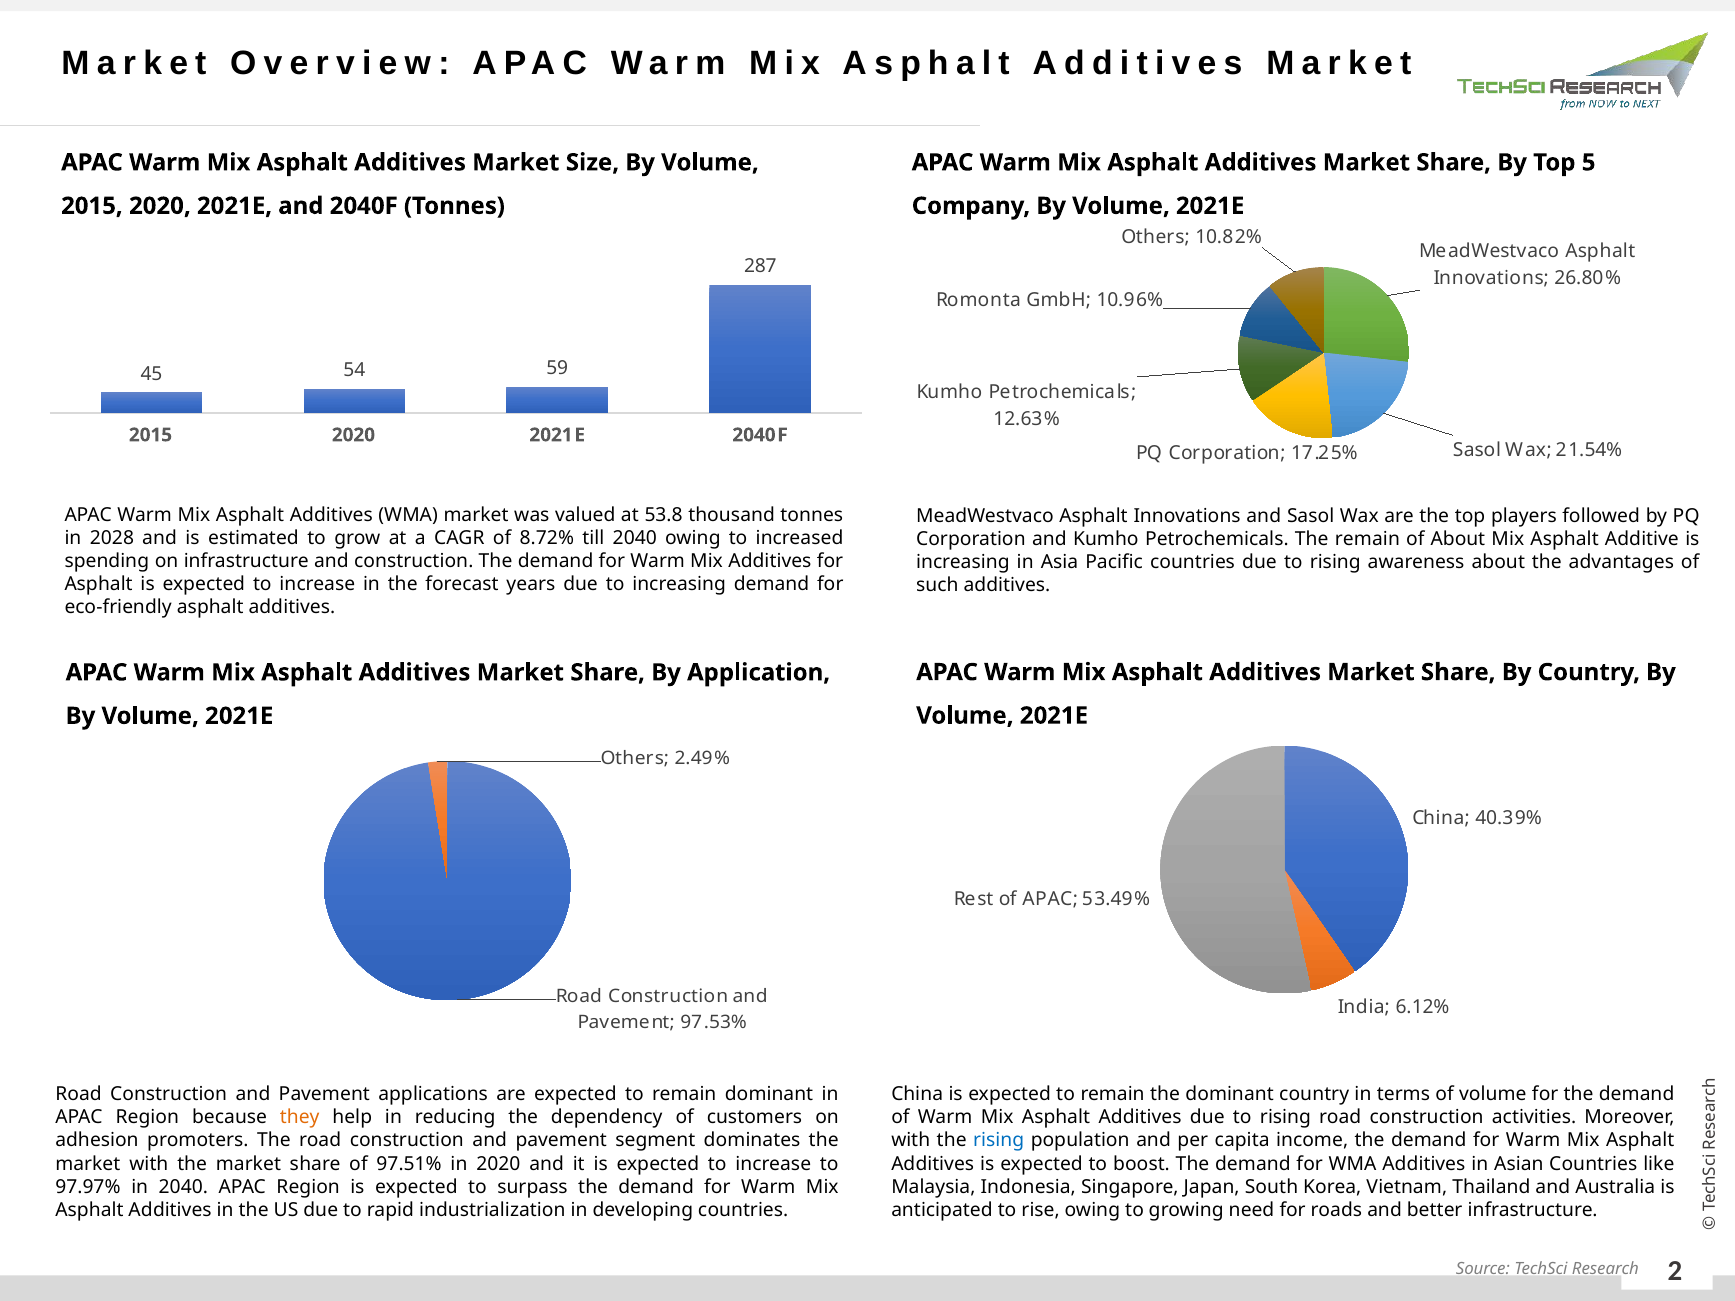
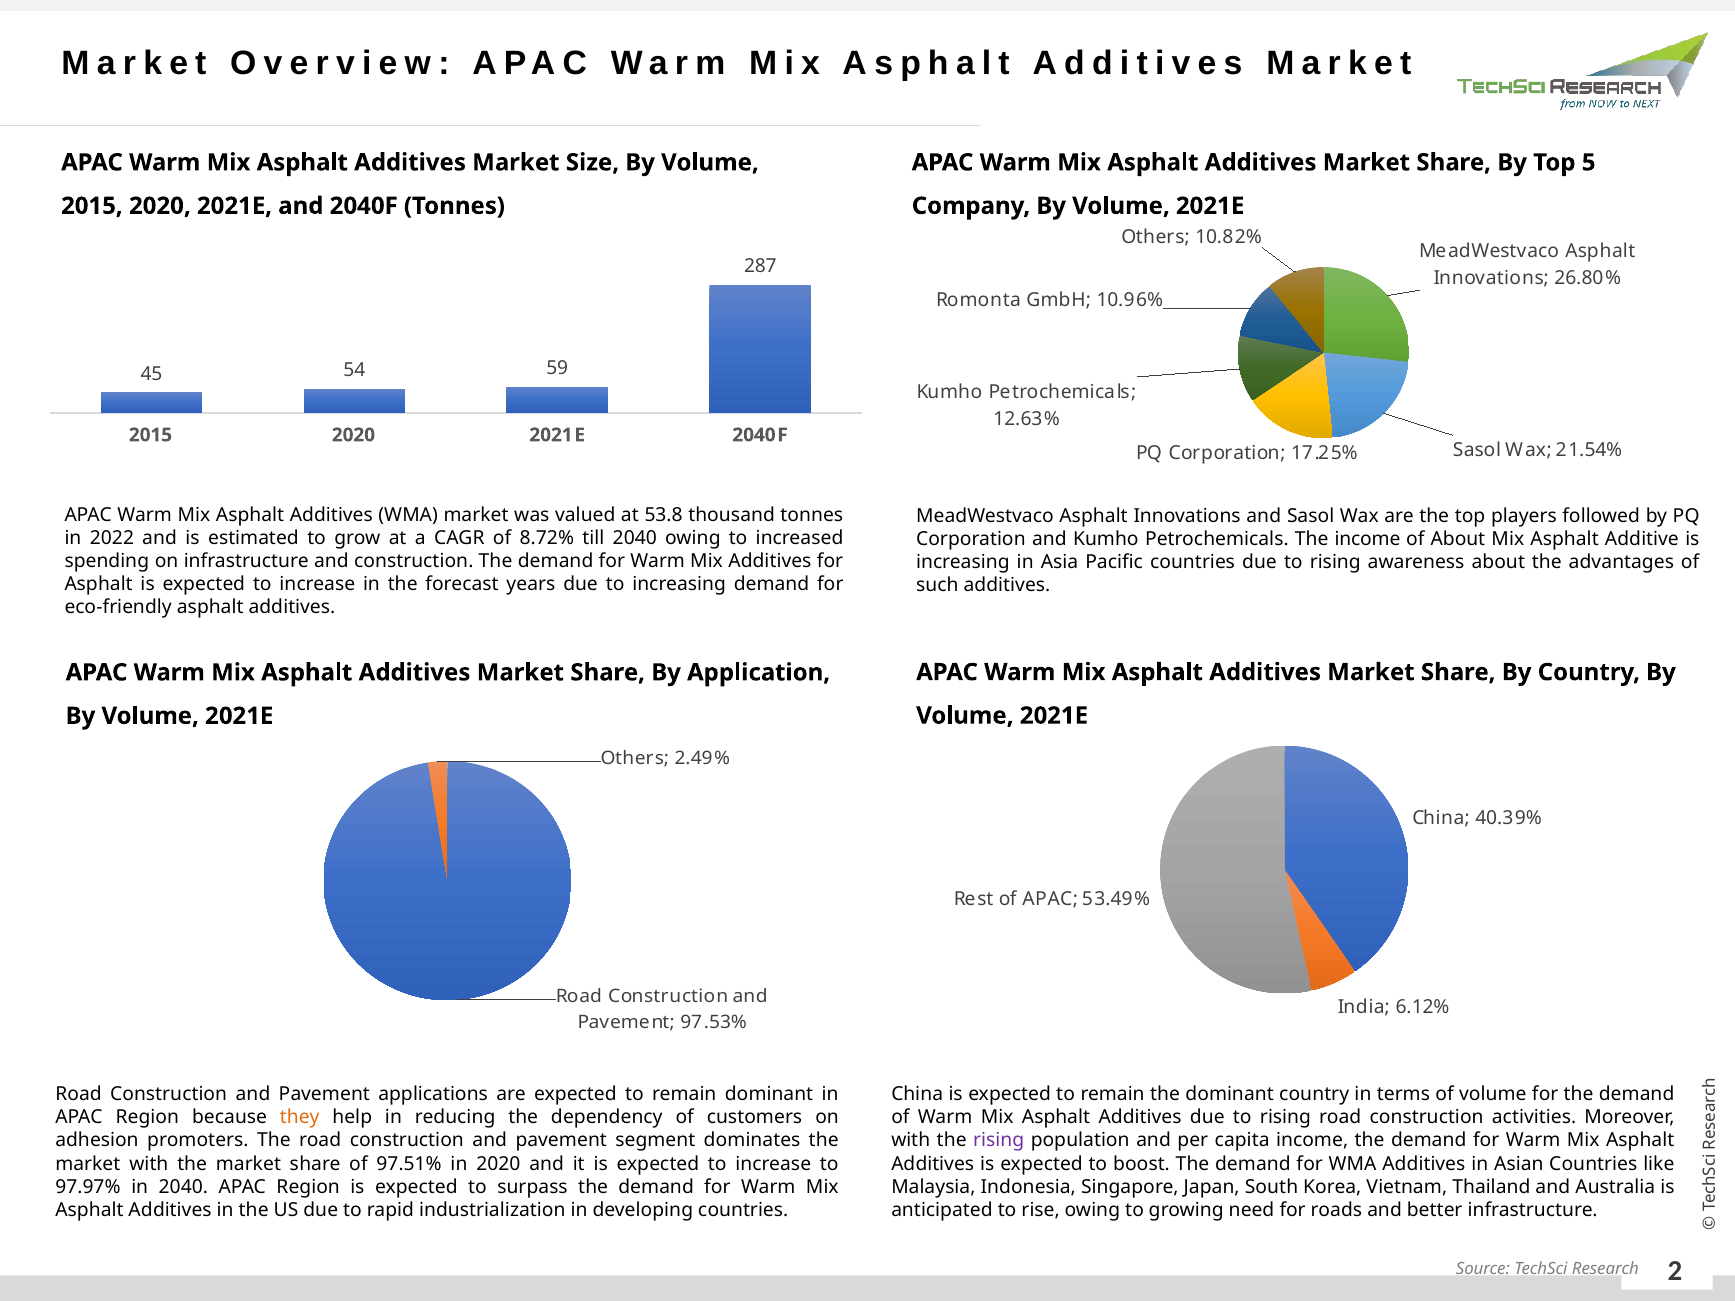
2028: 2028 -> 2022 (112, 538)
The remain: remain -> income (1368, 539)
rising colour: blue -> purple (999, 1141)
